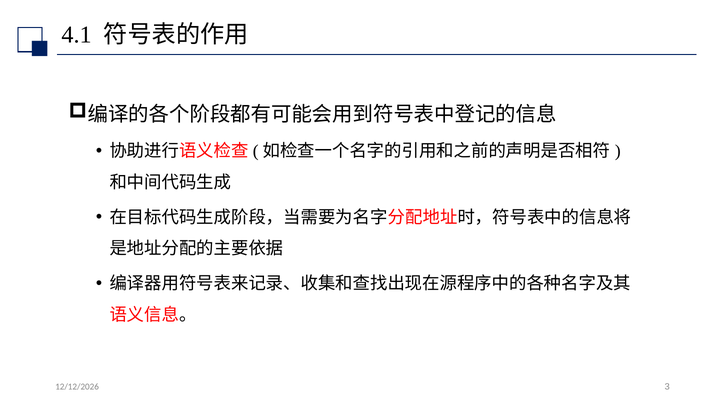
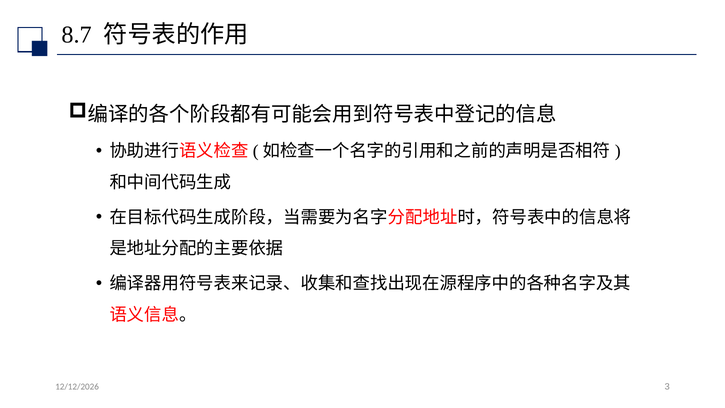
4.1: 4.1 -> 8.7 (77, 35)
